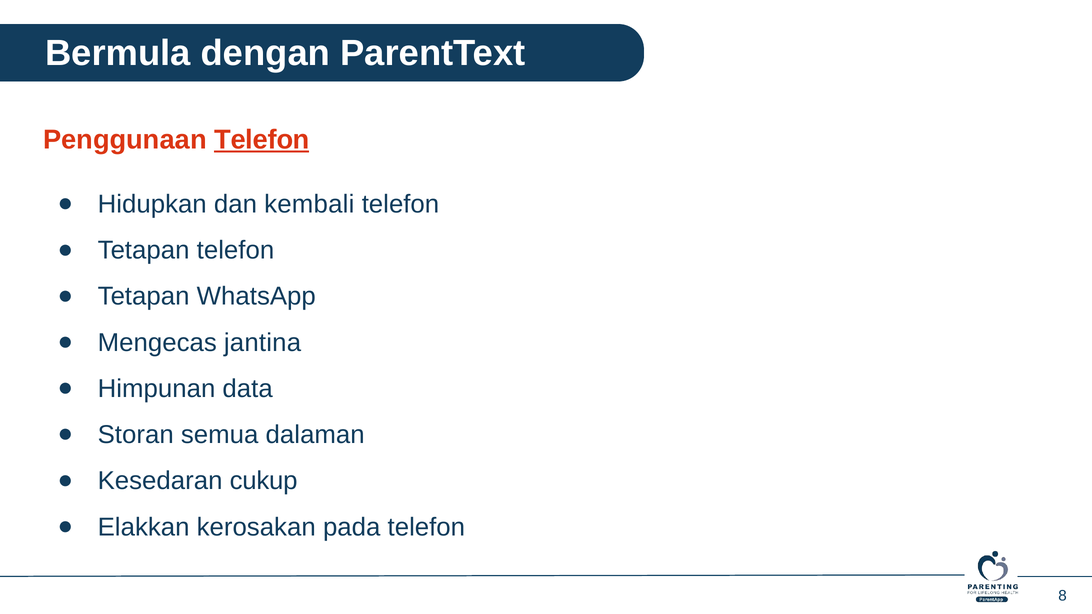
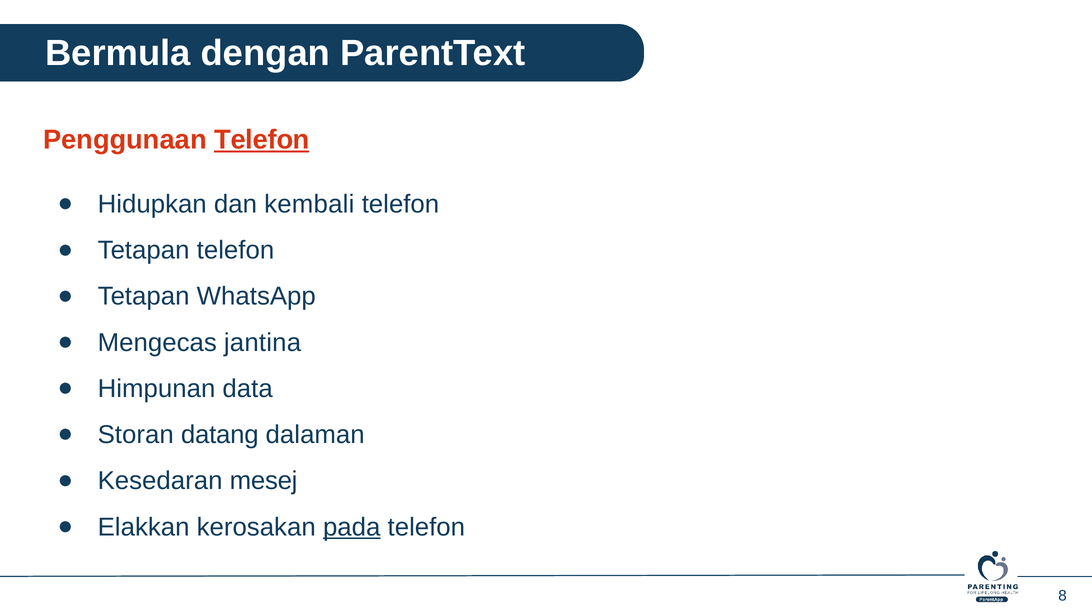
semua: semua -> datang (220, 435)
cukup: cukup -> mesej (264, 481)
pada underline: none -> present (352, 527)
